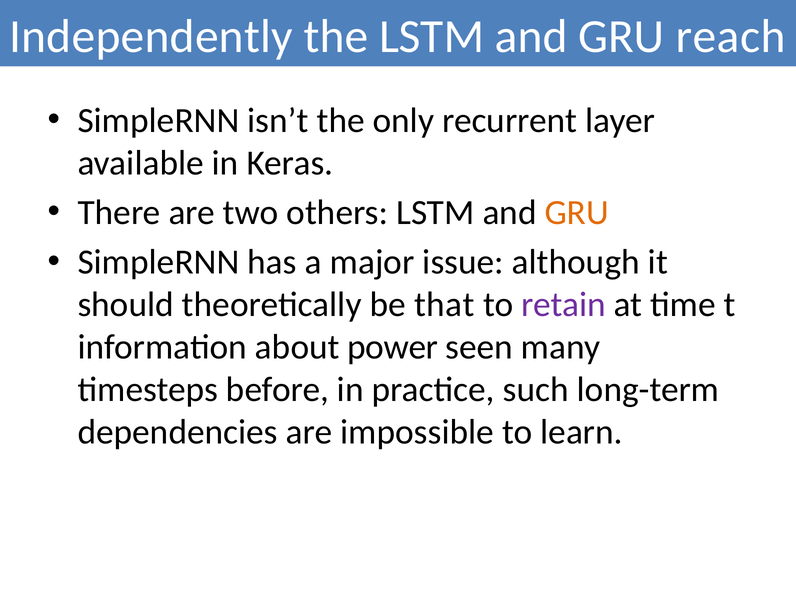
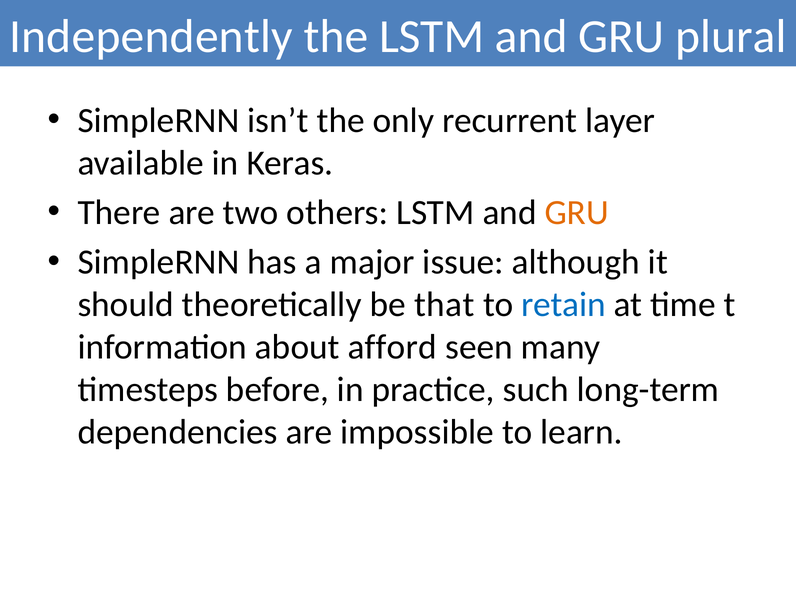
reach: reach -> plural (731, 36)
retain colour: purple -> blue (564, 305)
power: power -> afford (392, 347)
